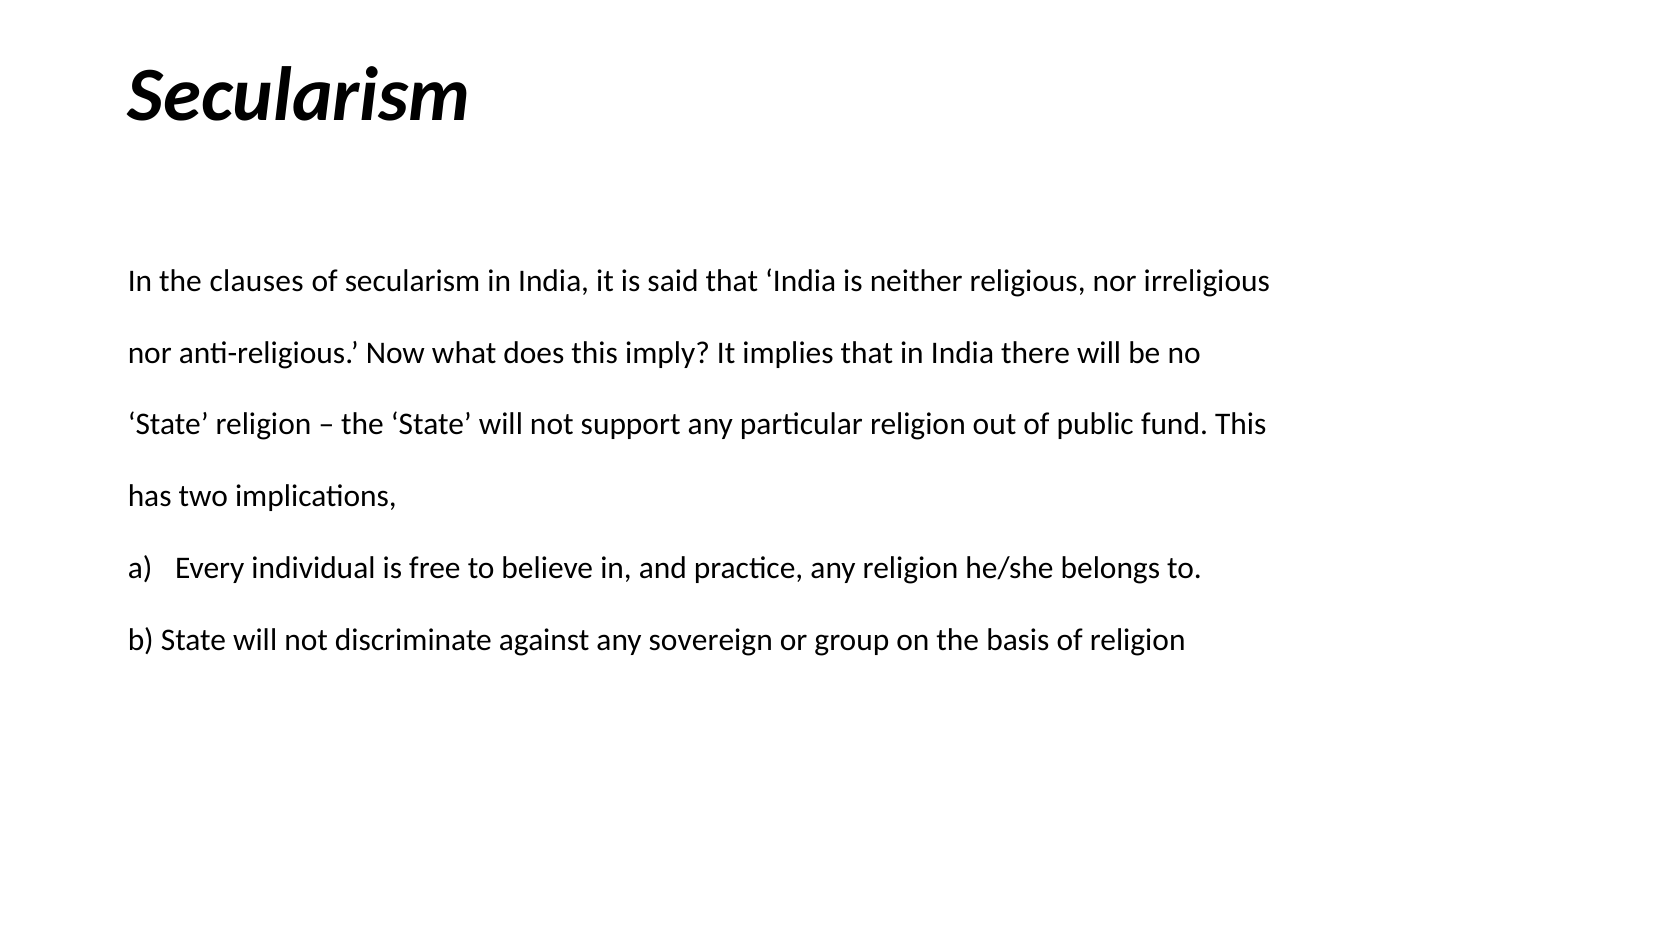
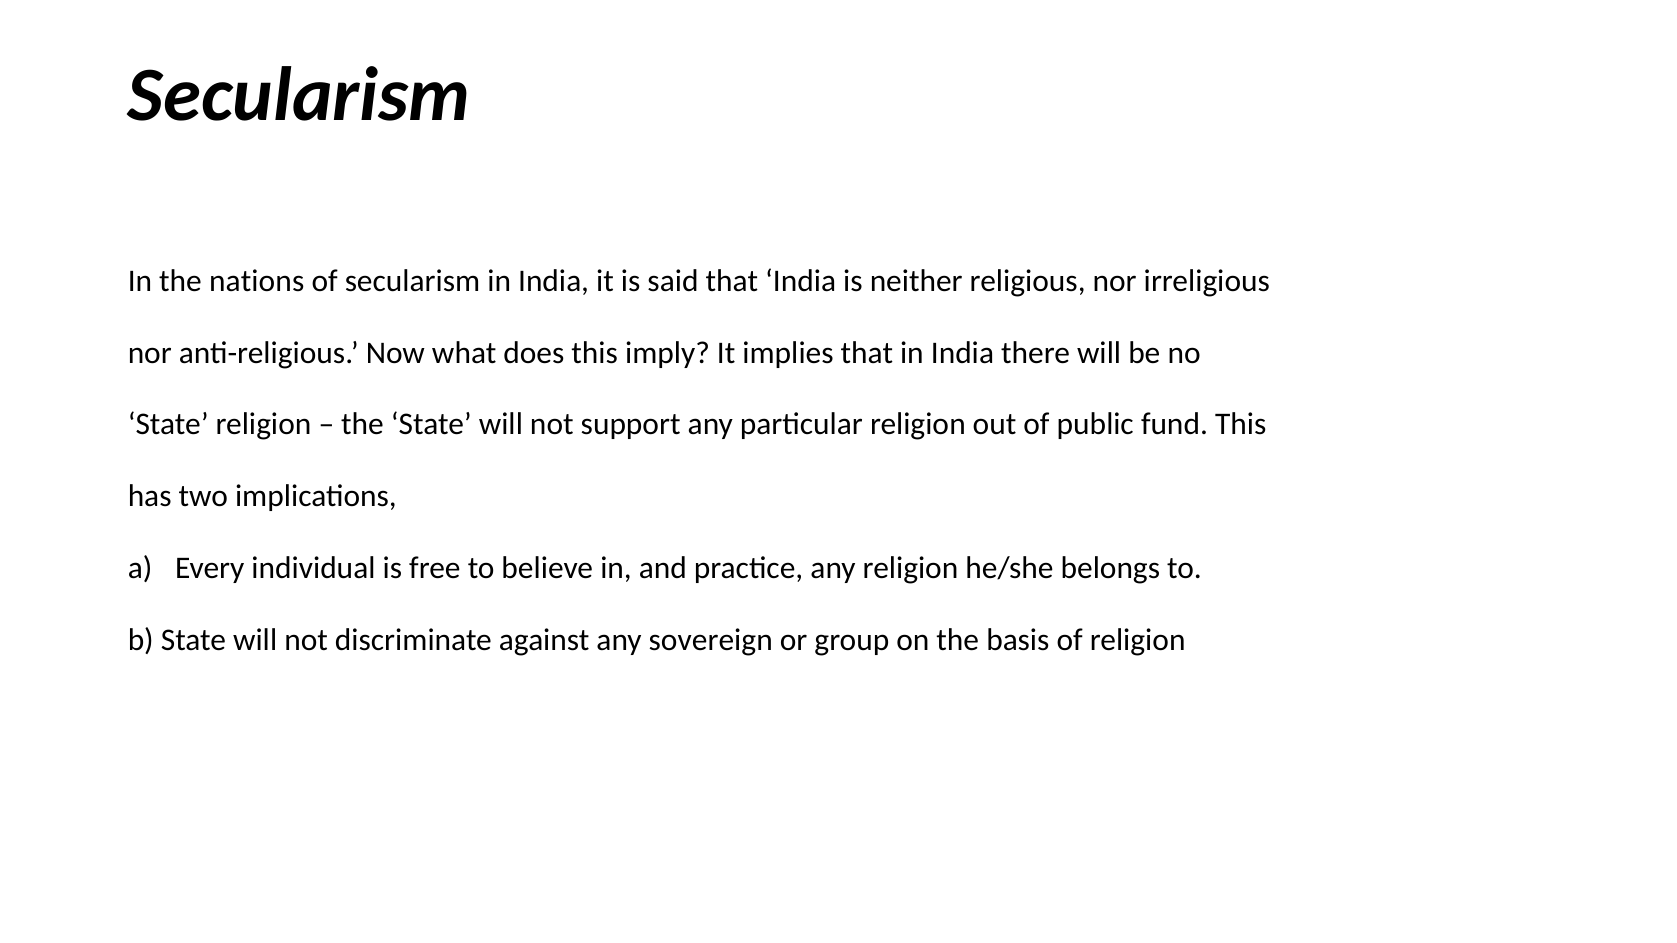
clauses: clauses -> nations (257, 281)
